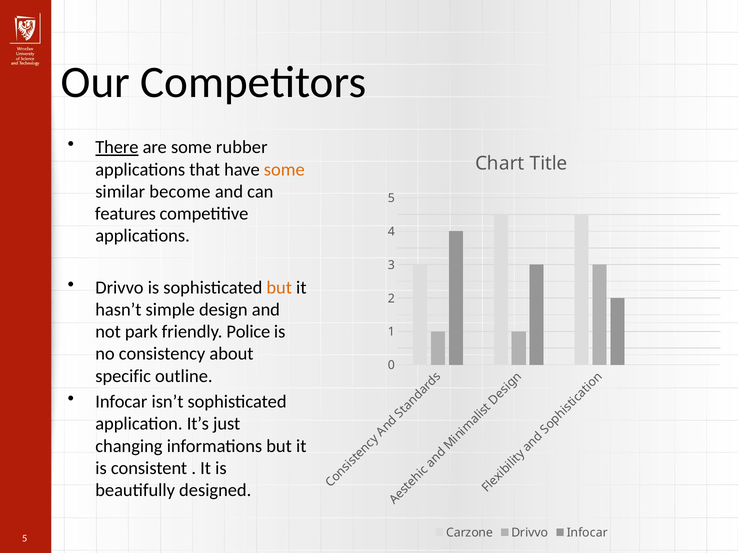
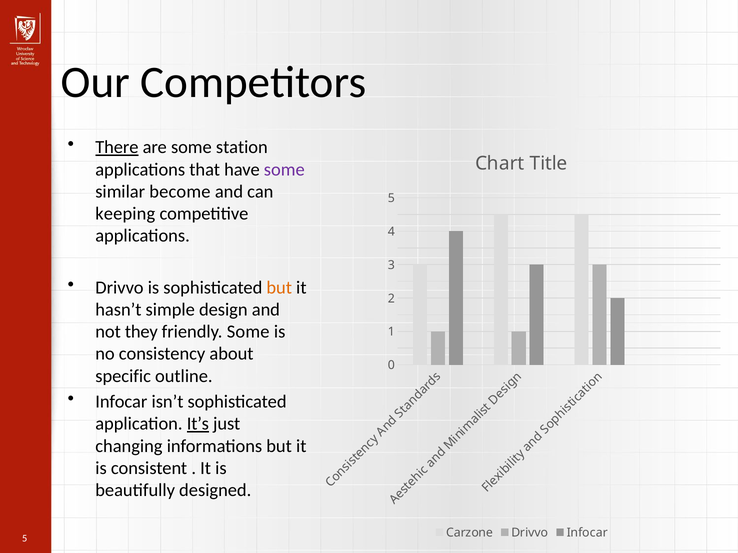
rubber: rubber -> station (242, 147)
some colour: orange -> purple (284, 170)
features: features -> keeping (125, 214)
park: park -> they (141, 332)
friendly Police: Police -> Some (248, 332)
It’s underline: none -> present (198, 424)
